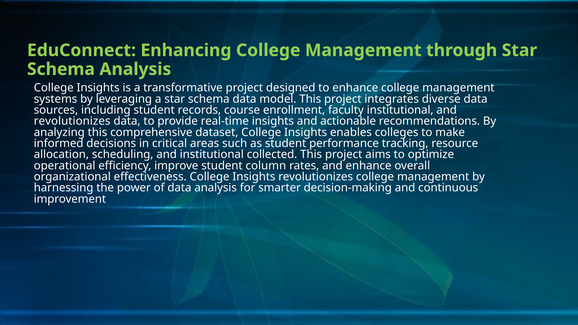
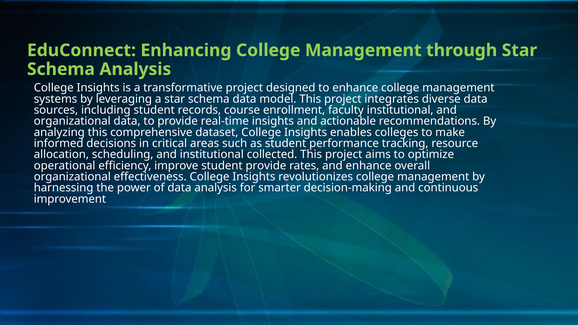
revolutionizes: revolutionizes -> organizational (72, 121)
student column: column -> provide (266, 166)
